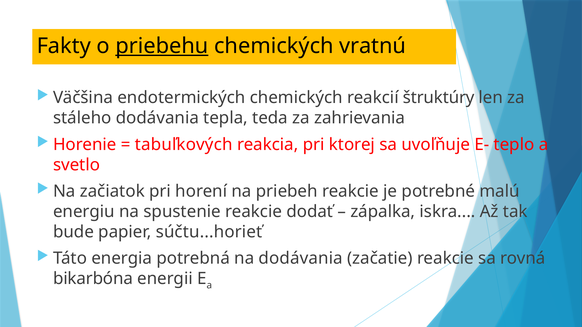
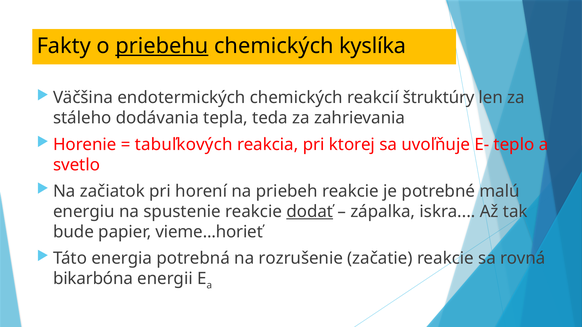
vratnú: vratnú -> kyslíka (373, 46)
dodať underline: none -> present (310, 212)
súčtu...horieť: súčtu...horieť -> vieme...horieť (209, 232)
na dodávania: dodávania -> rozrušenie (301, 259)
